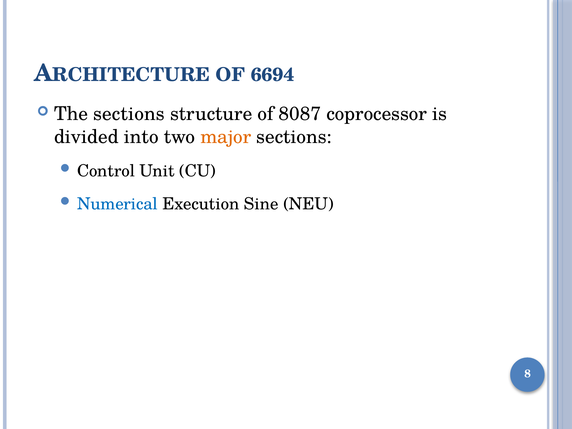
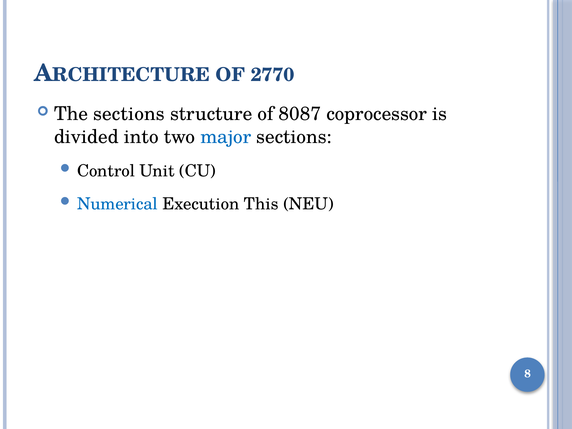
6694: 6694 -> 2770 (273, 75)
major colour: orange -> blue (226, 137)
Sine: Sine -> This (261, 204)
